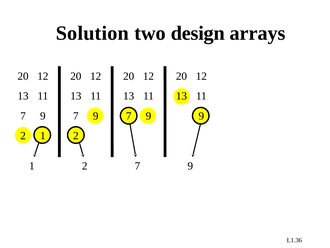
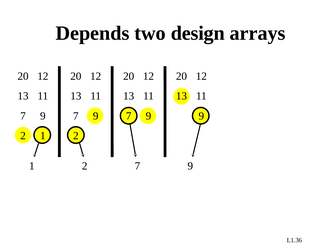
Solution: Solution -> Depends (92, 33)
